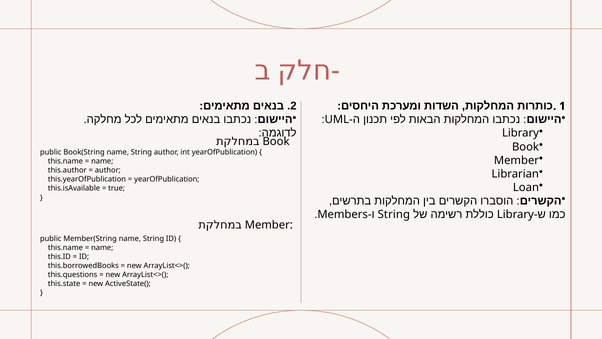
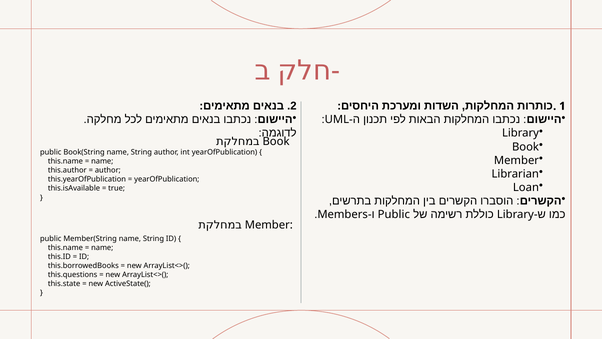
String: String -> Public (394, 214)
